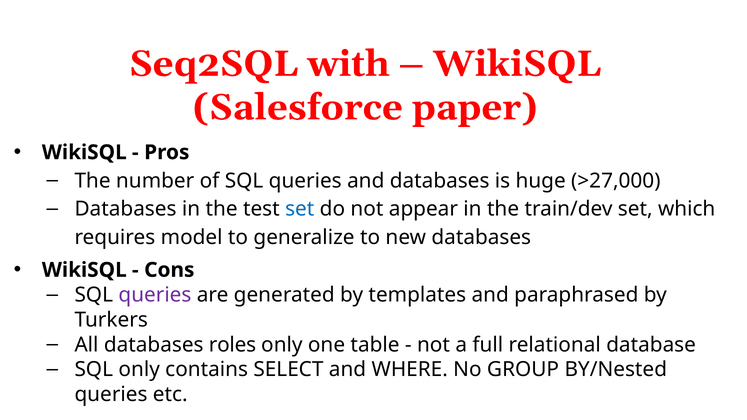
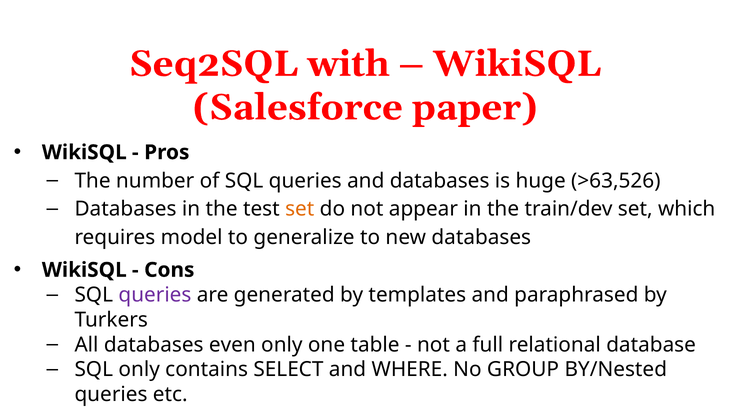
>27,000: >27,000 -> >63,526 (616, 181)
set colour: blue -> orange (300, 209)
roles: roles -> even (232, 345)
